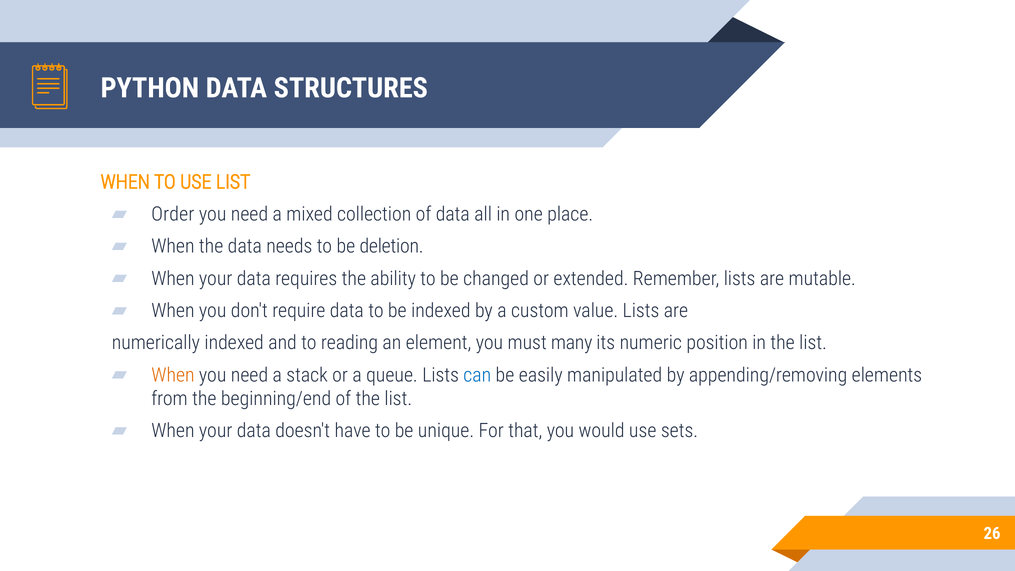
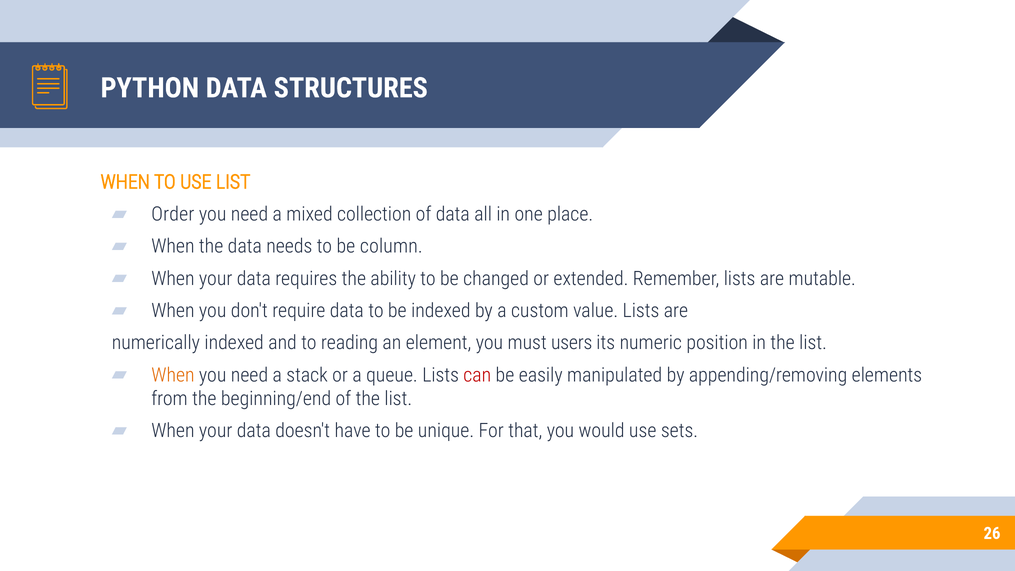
deletion: deletion -> column (391, 246)
many: many -> users (572, 343)
can colour: blue -> red (477, 375)
